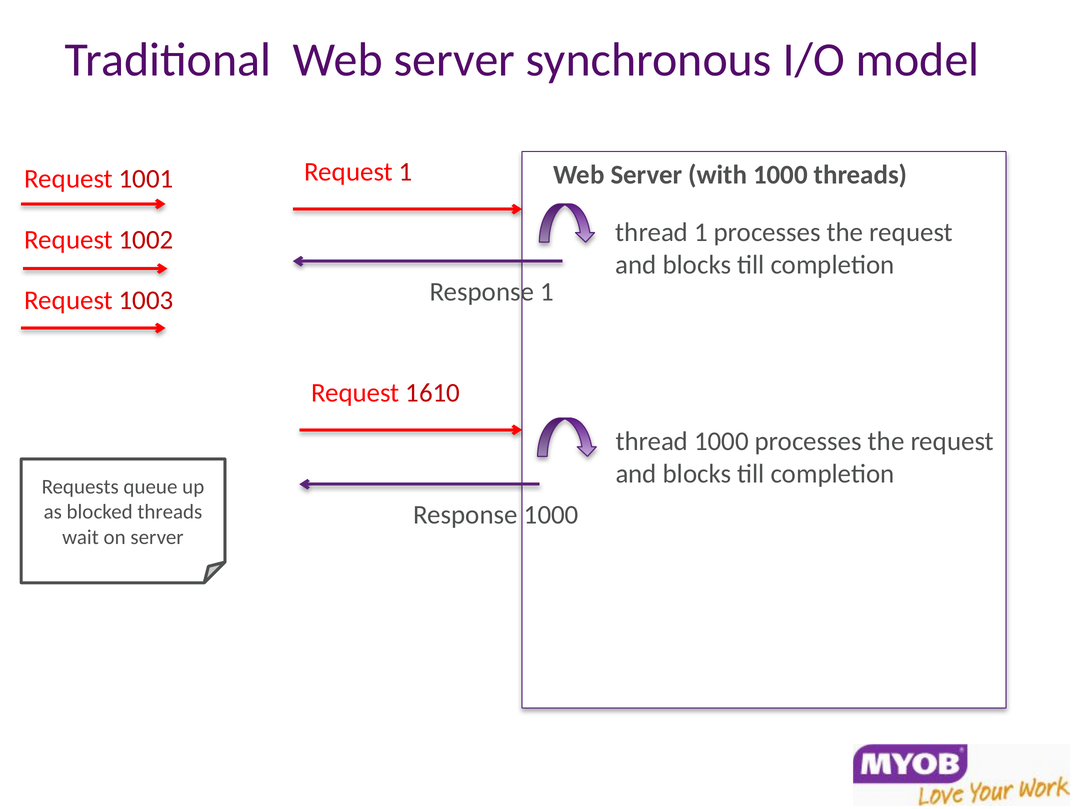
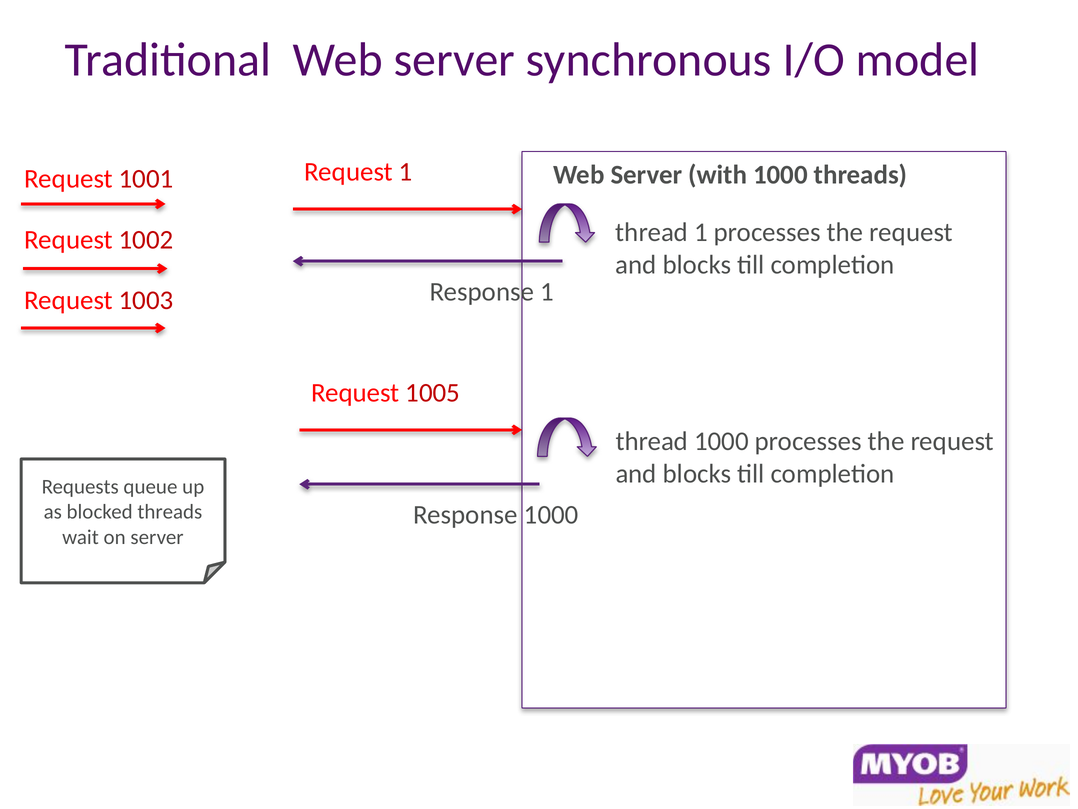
1610: 1610 -> 1005 (433, 392)
